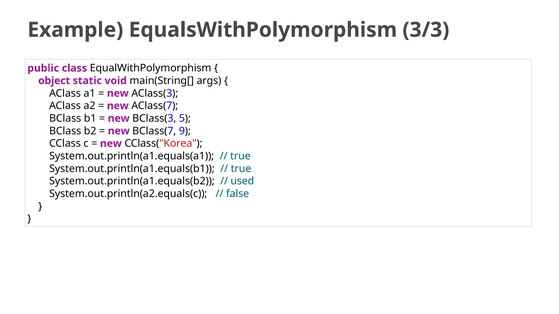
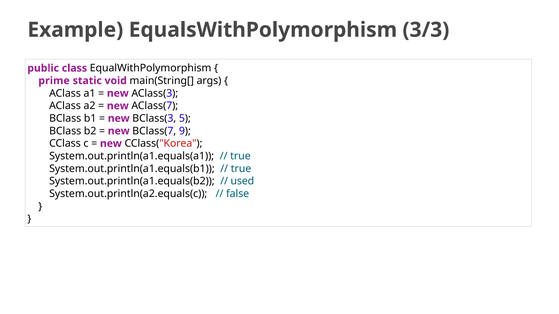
object: object -> prime (54, 81)
